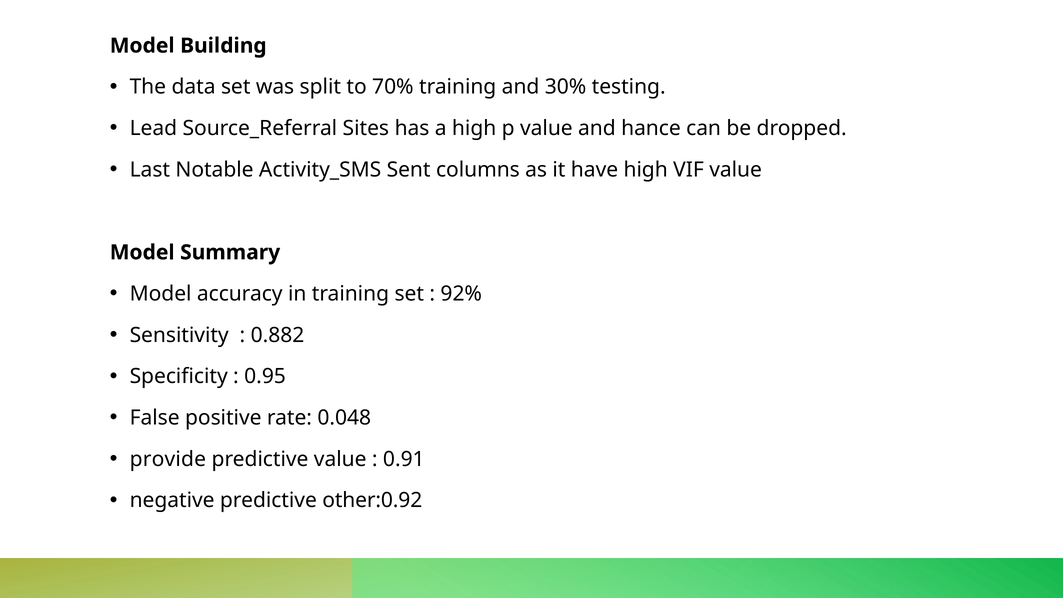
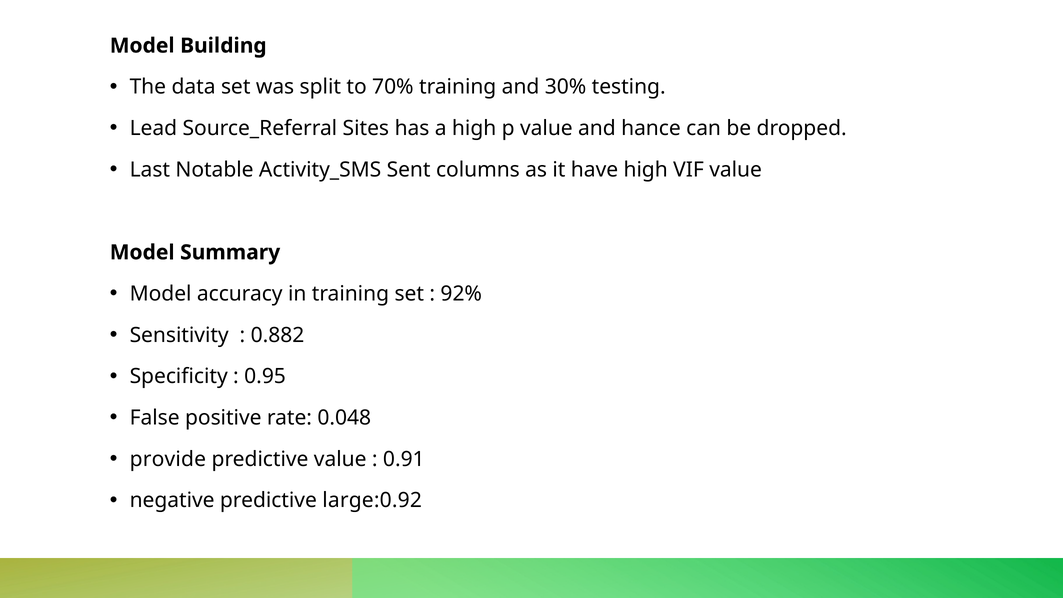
other:0.92: other:0.92 -> large:0.92 (372, 500)
